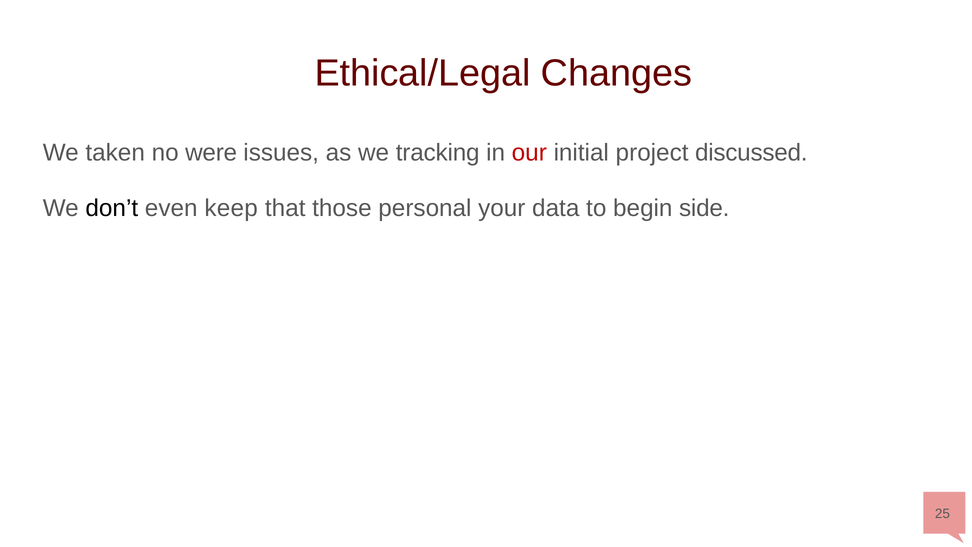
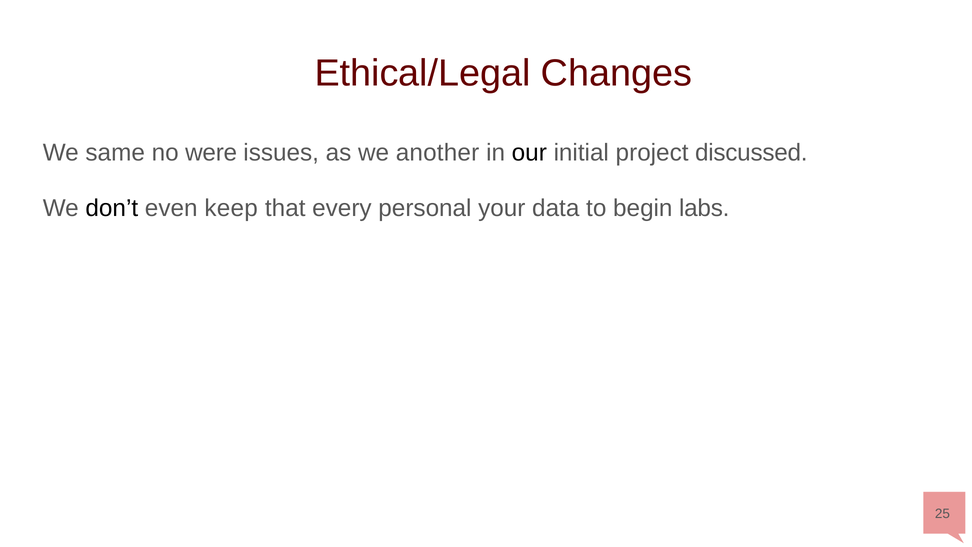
taken: taken -> same (115, 153)
tracking: tracking -> another (438, 153)
our colour: red -> black (529, 153)
those: those -> every (342, 208)
side: side -> labs (704, 208)
